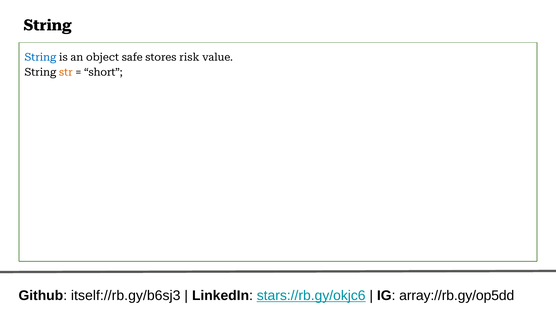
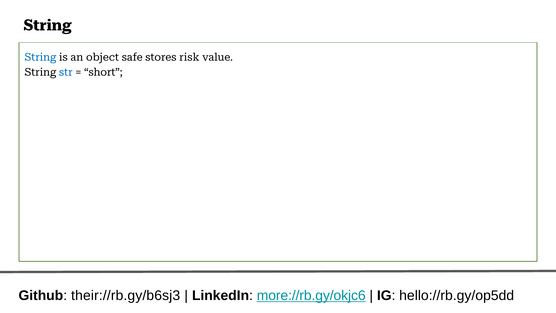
str colour: orange -> blue (66, 72)
itself://rb.gy/b6sj3: itself://rb.gy/b6sj3 -> their://rb.gy/b6sj3 (126, 295)
stars://rb.gy/okjc6: stars://rb.gy/okjc6 -> more://rb.gy/okjc6 (311, 295)
array://rb.gy/op5dd: array://rb.gy/op5dd -> hello://rb.gy/op5dd (457, 295)
